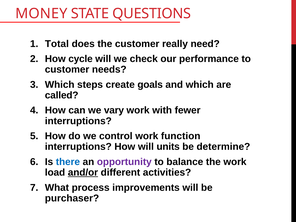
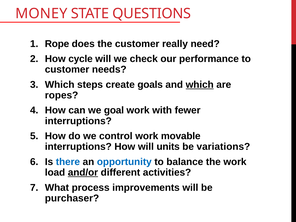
Total: Total -> Rope (57, 44)
which underline: none -> present (200, 85)
called: called -> ropes (62, 95)
vary: vary -> goal (114, 110)
function: function -> movable (181, 136)
determine: determine -> variations (223, 147)
opportunity colour: purple -> blue (124, 162)
